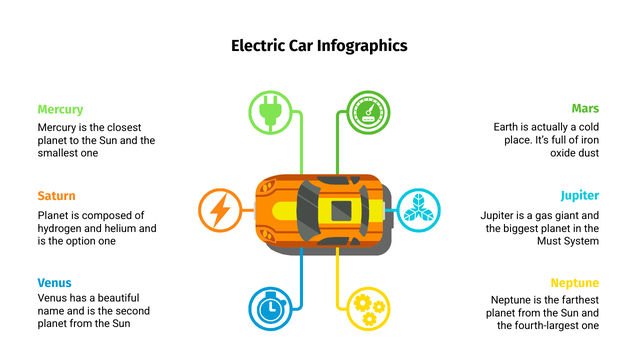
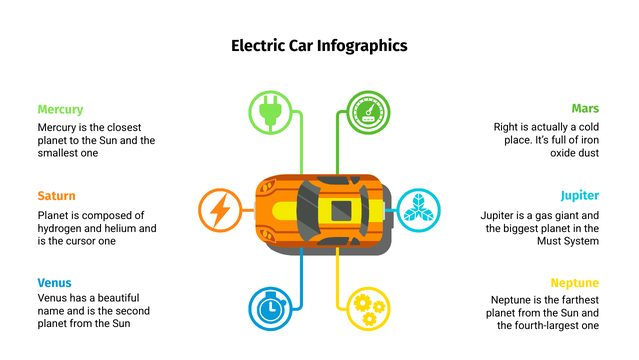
Earth: Earth -> Right (506, 127)
option: option -> cursor (81, 241)
